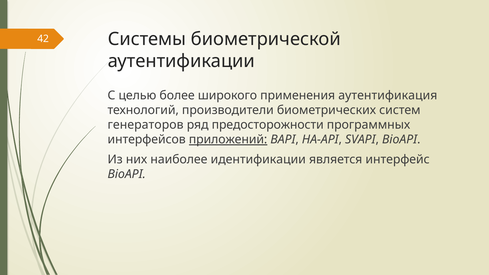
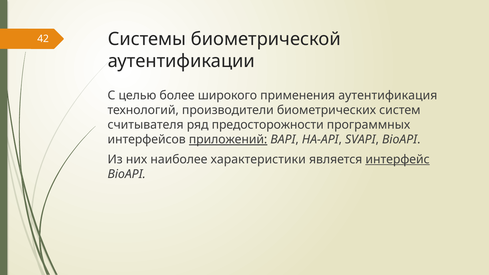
генераторов: генераторов -> считывателя (146, 125)
идентификации: идентификации -> характеристики (258, 159)
интерфейс underline: none -> present (398, 159)
